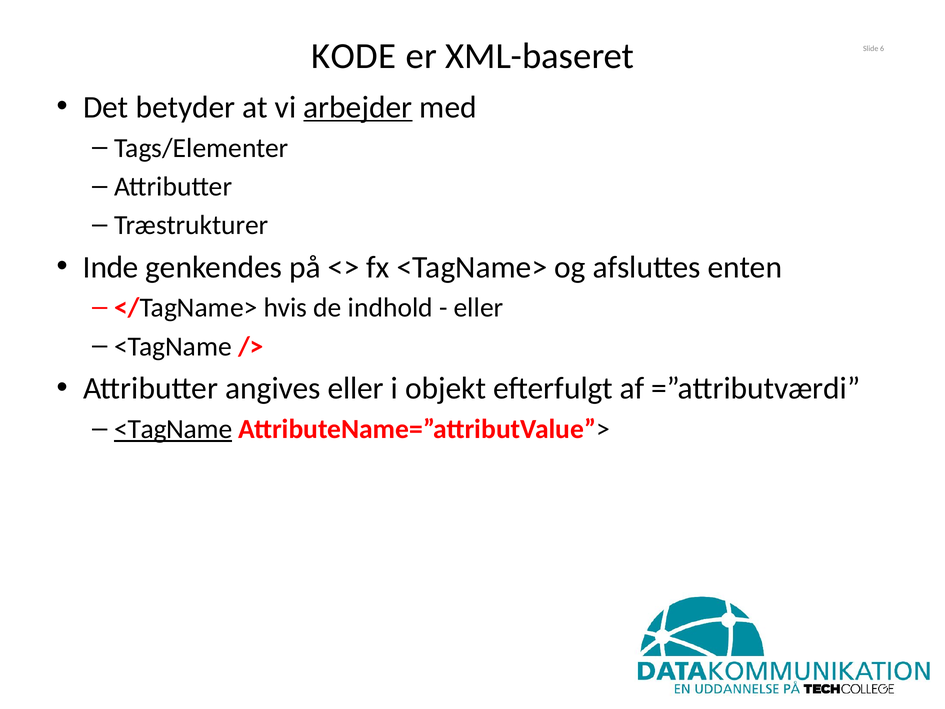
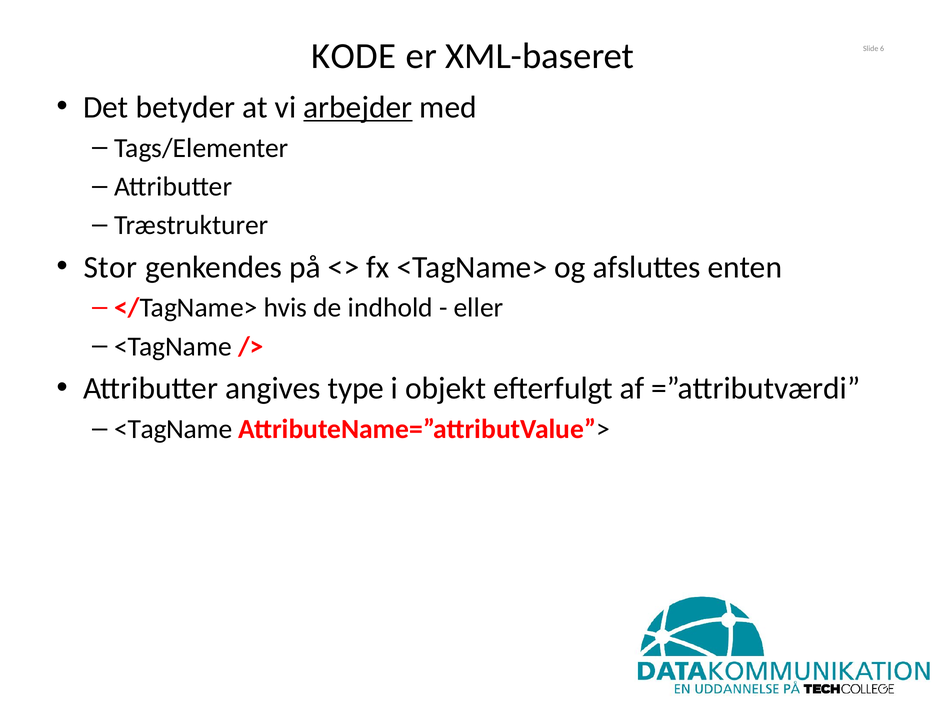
Inde: Inde -> Stor (110, 267)
angives eller: eller -> type (356, 388)
<TagName underline: present -> none (173, 429)
